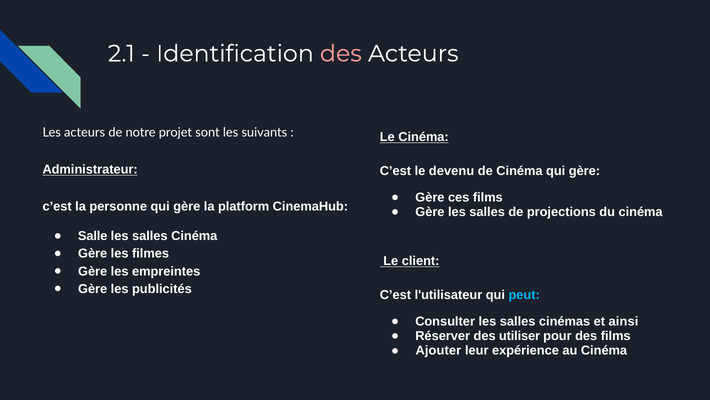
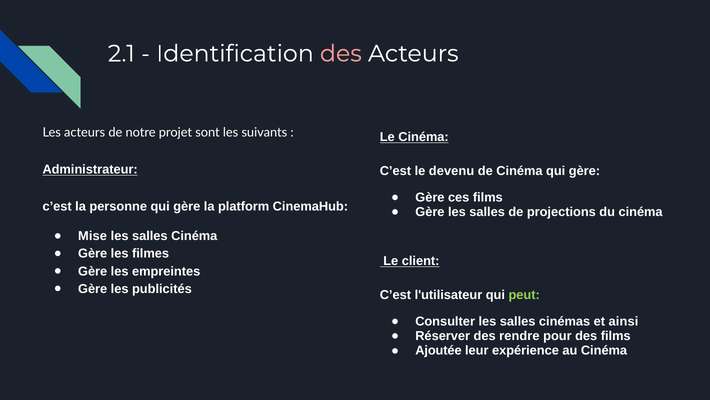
Salle: Salle -> Mise (93, 236)
peut colour: light blue -> light green (524, 295)
utiliser: utiliser -> rendre (519, 336)
Ajouter: Ajouter -> Ajoutée (438, 350)
